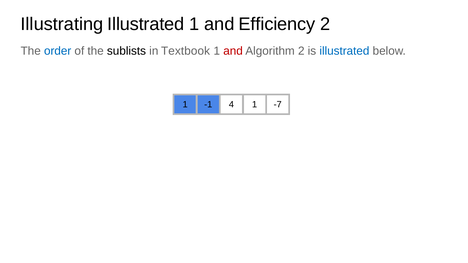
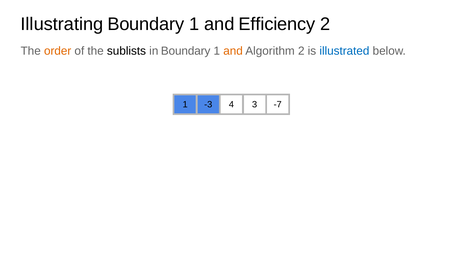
Illustrating Illustrated: Illustrated -> Boundary (146, 24)
order colour: blue -> orange (58, 51)
in Textbook: Textbook -> Boundary (186, 51)
and colour: red -> orange (233, 51)
-1: -1 -> -3 (208, 105)
4 1: 1 -> 3 (255, 105)
